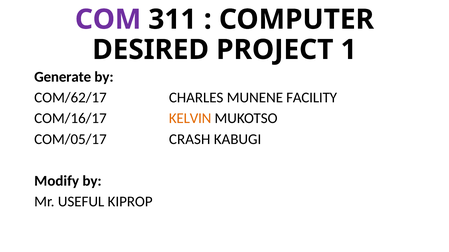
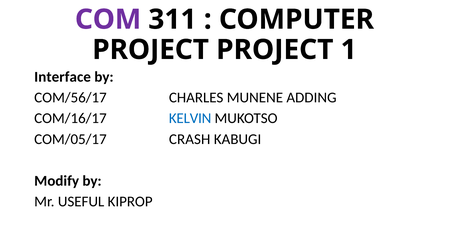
DESIRED: DESIRED -> PROJECT (151, 50)
Generate: Generate -> Interface (63, 77)
COM/62/17: COM/62/17 -> COM/56/17 (70, 98)
FACILITY: FACILITY -> ADDING (312, 98)
KELVIN colour: orange -> blue (190, 119)
